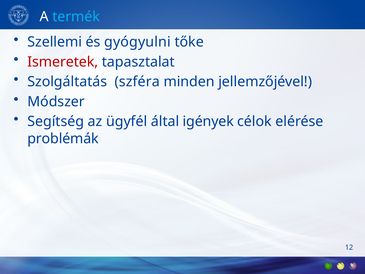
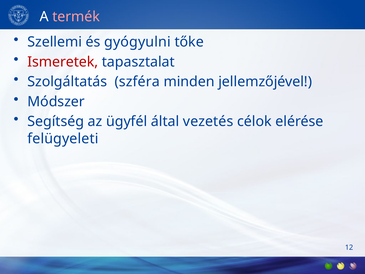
termék colour: light blue -> pink (76, 17)
igények: igények -> vezetés (208, 121)
problémák: problémák -> felügyeleti (63, 138)
